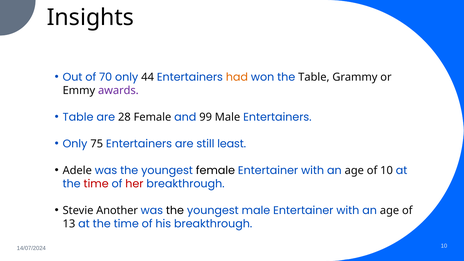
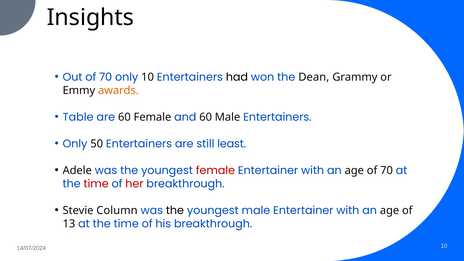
only 44: 44 -> 10 (148, 77)
had colour: orange -> black (237, 77)
the Table: Table -> Dean (314, 77)
awards colour: purple -> orange (118, 90)
are 28: 28 -> 60 (124, 117)
and 99: 99 -> 60 (206, 117)
75: 75 -> 50 (97, 144)
female colour: black -> red (215, 170)
age of 10: 10 -> 70 (387, 170)
Another: Another -> Column (117, 210)
